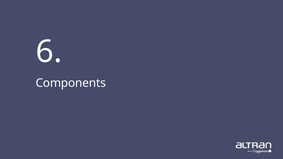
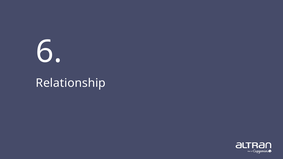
Components: Components -> Relationship (71, 83)
